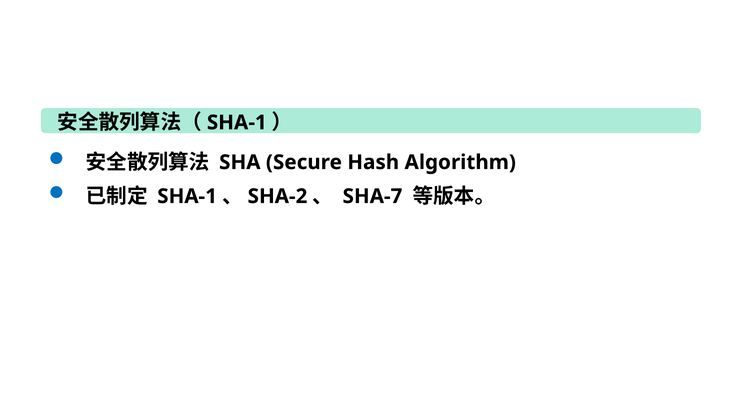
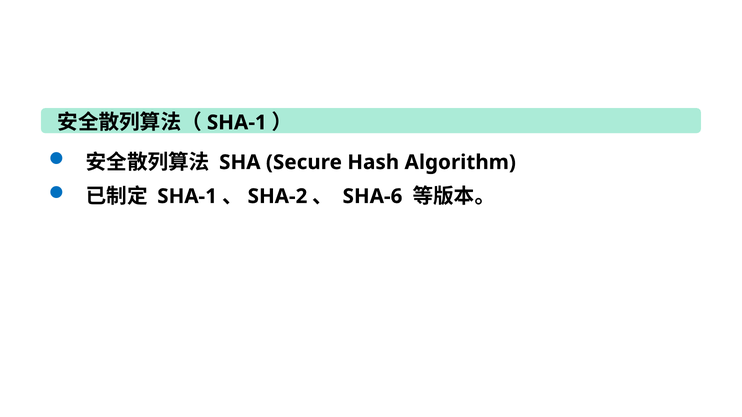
SHA-7: SHA-7 -> SHA-6 (372, 196)
